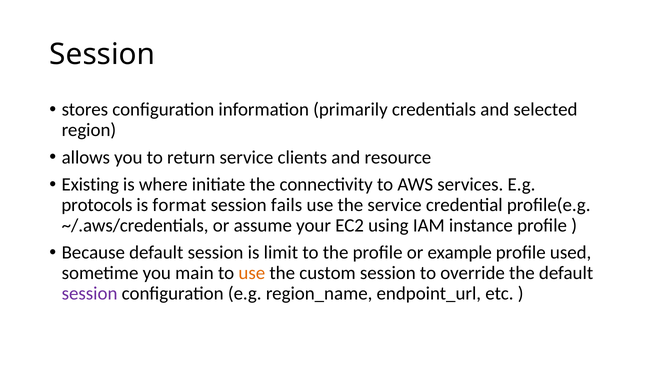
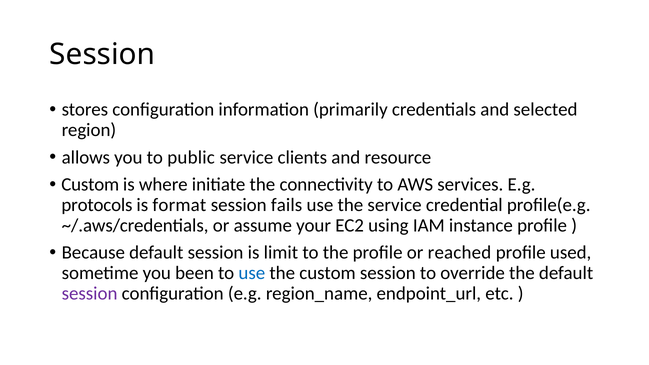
return: return -> public (191, 157)
Existing: Existing -> Custom (90, 185)
example: example -> reached (459, 253)
main: main -> been (195, 273)
use colour: orange -> blue (252, 273)
